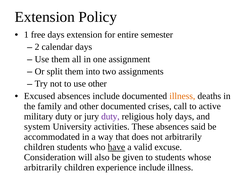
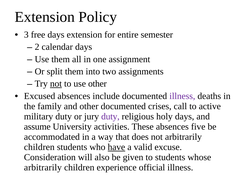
1: 1 -> 3 (26, 35)
not underline: none -> present (56, 84)
illness colour: orange -> purple (182, 96)
system: system -> assume (37, 127)
said: said -> five (198, 127)
experience include: include -> official (152, 168)
